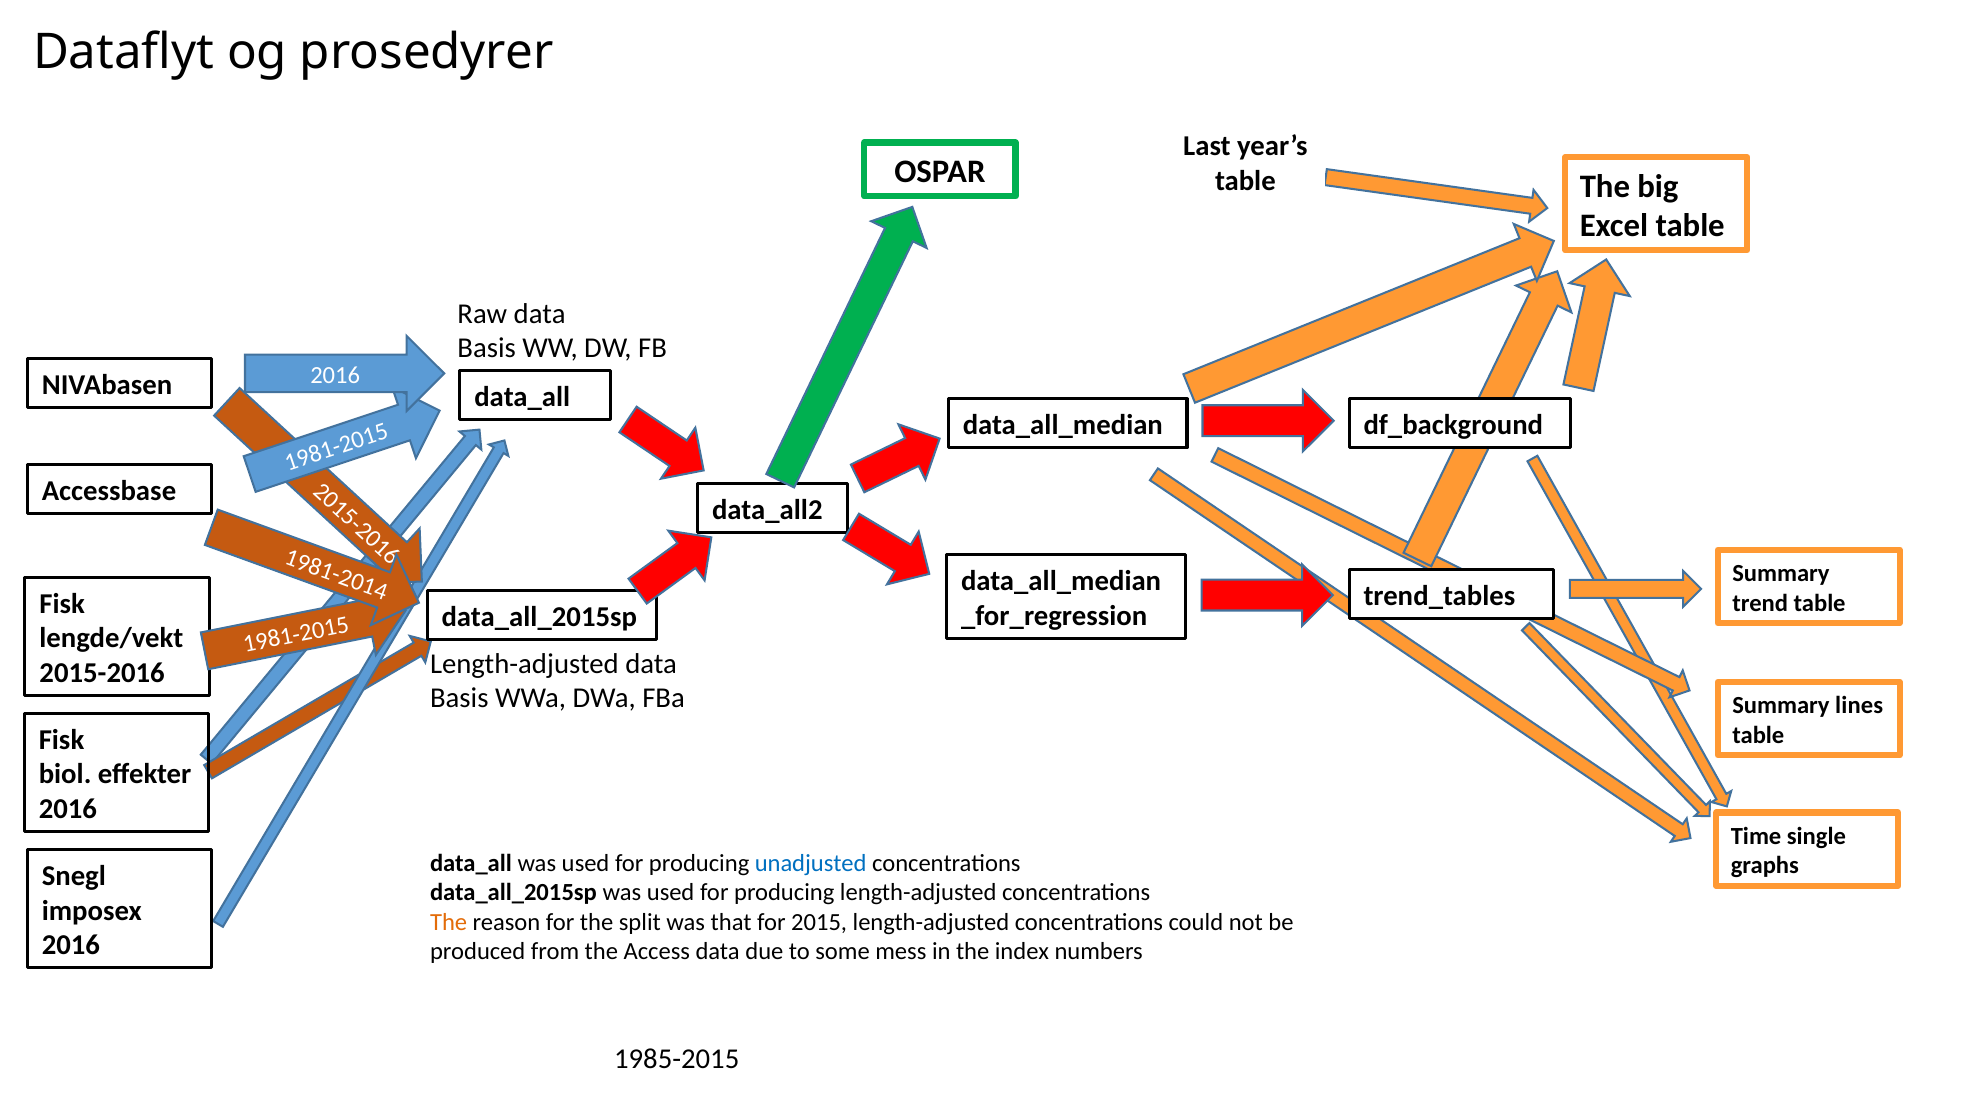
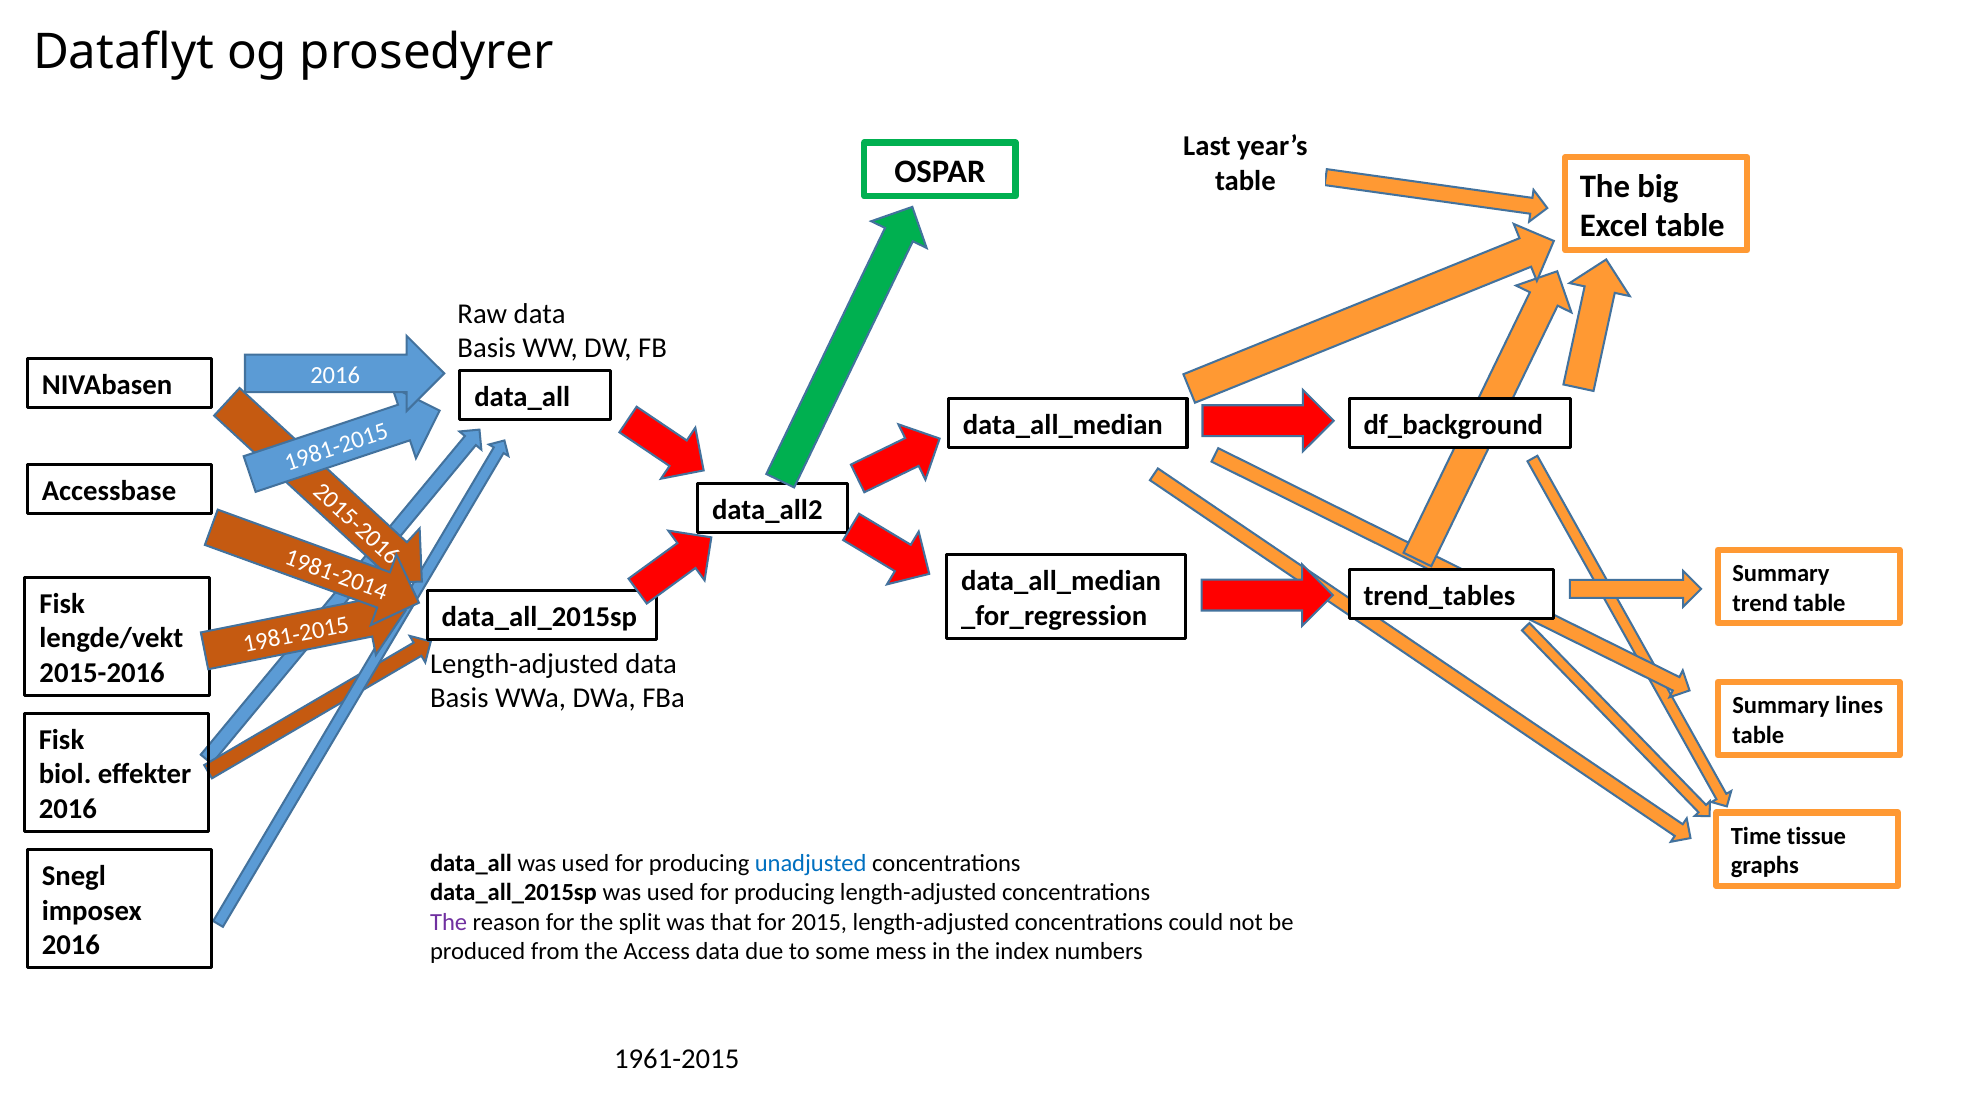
single: single -> tissue (1816, 837)
The colour: orange -> purple (449, 922)
1985-2015: 1985-2015 -> 1961-2015 (677, 1060)
